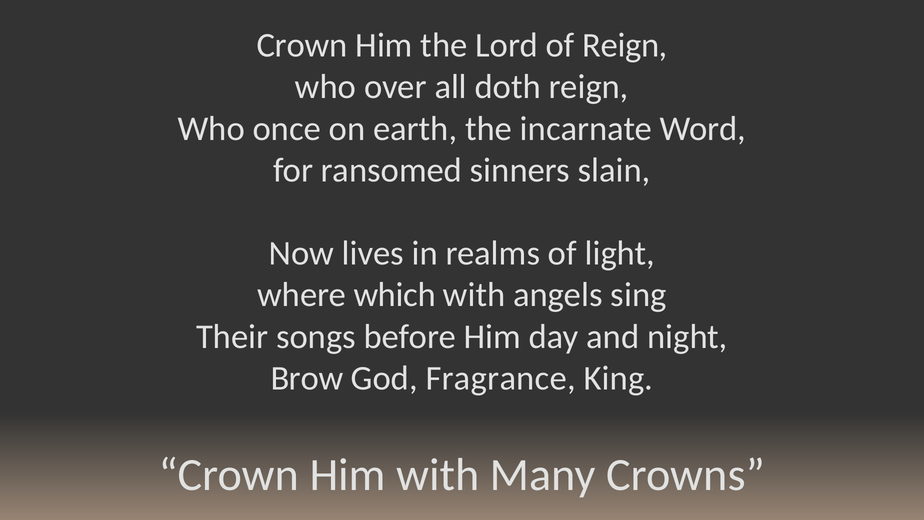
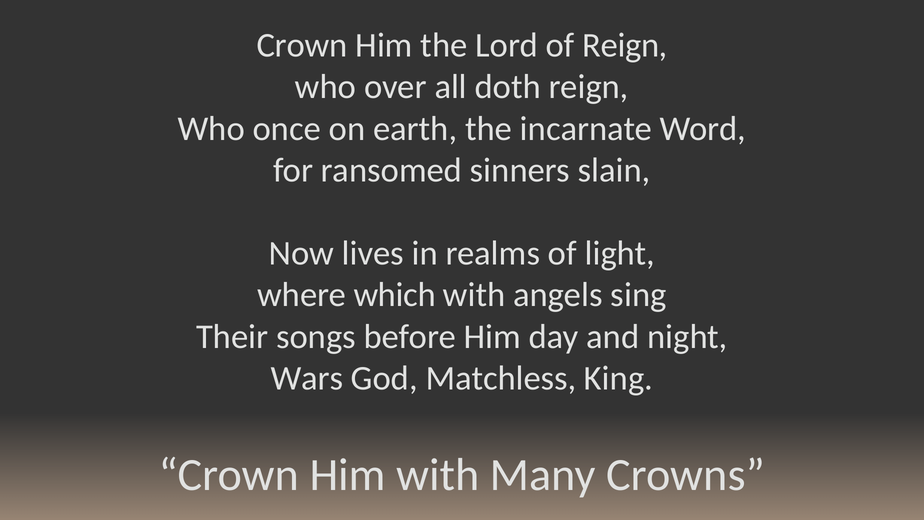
Brow: Brow -> Wars (307, 378)
Fragrance: Fragrance -> Matchless (501, 378)
